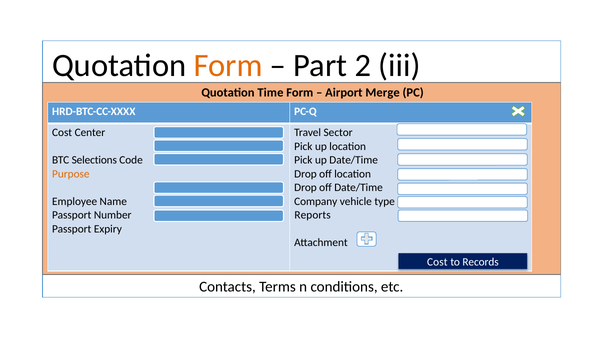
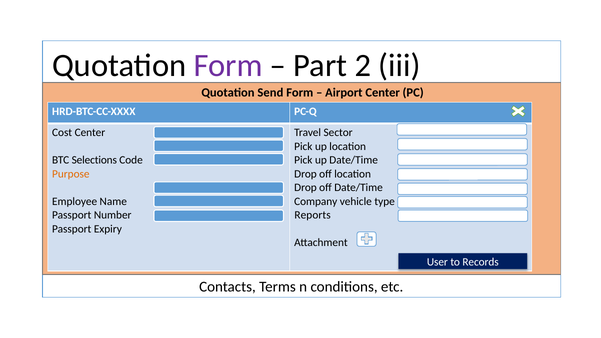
Form colour: orange -> purple (228, 66)
Time: Time -> Send (270, 93)
Airport Merge: Merge -> Center (383, 93)
Cost: Cost -> User (437, 262)
